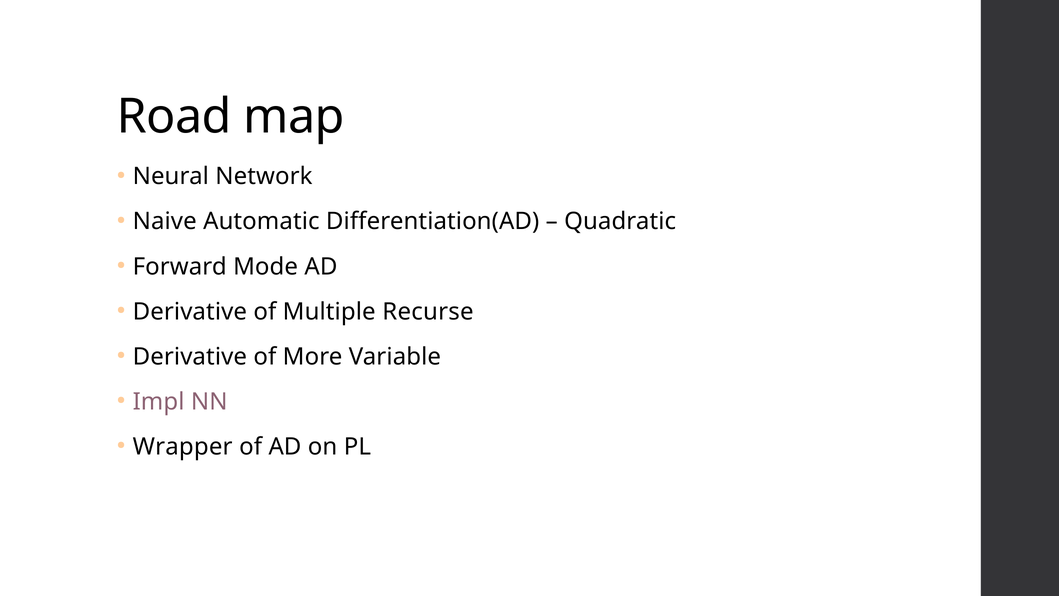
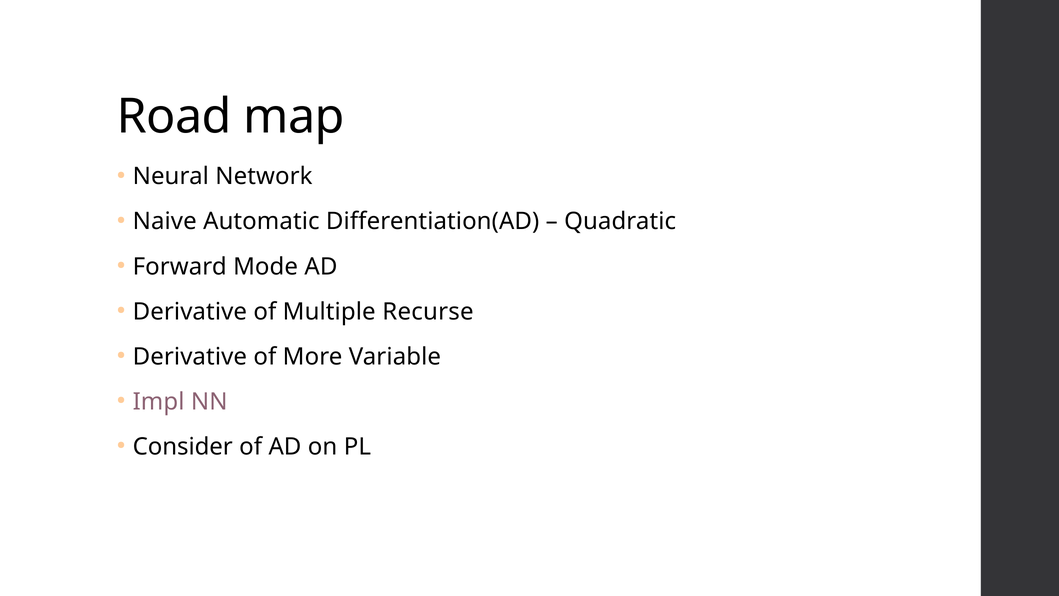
Wrapper: Wrapper -> Consider (183, 447)
